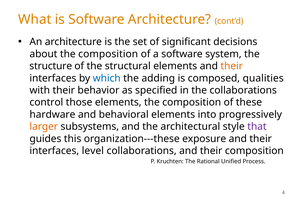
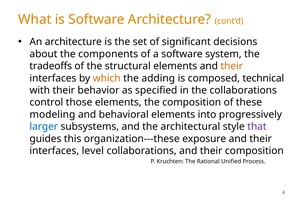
about the composition: composition -> components (108, 54)
structure: structure -> tradeoffs (51, 66)
which colour: blue -> orange (107, 78)
qualities: qualities -> technical (263, 78)
hardware: hardware -> modeling (52, 115)
larger colour: orange -> blue (44, 127)
